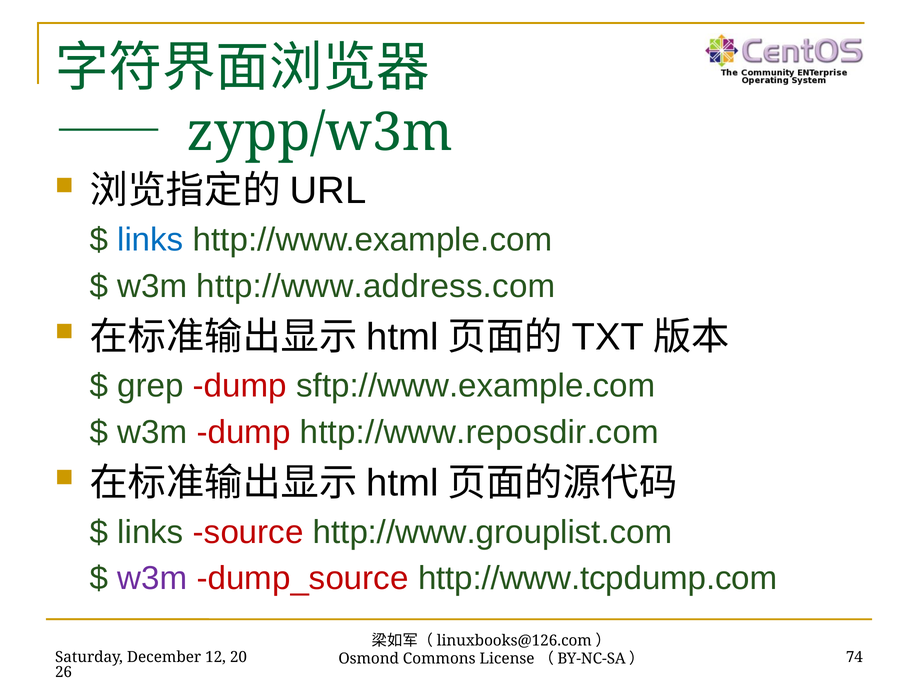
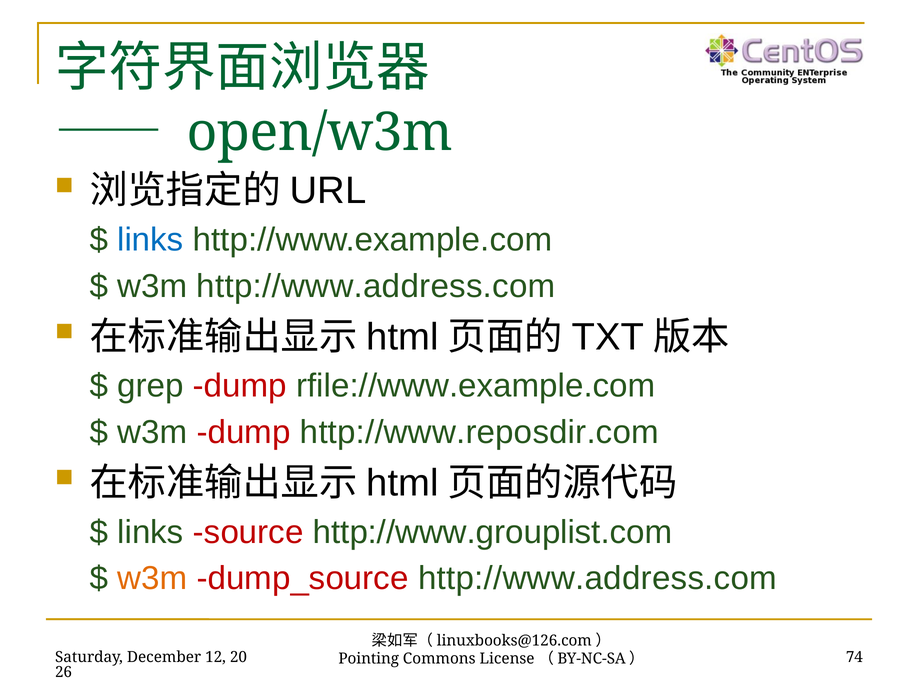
zypp/w3m: zypp/w3m -> open/w3m (320, 133)
sftp://www.example.com: sftp://www.example.com -> rfile://www.example.com (476, 386)
w3m colour: purple -> orange (152, 579)
dump_source http://www.tcpdump.com: http://www.tcpdump.com -> http://www.address.com (597, 579)
Osmond: Osmond -> Pointing (369, 659)
